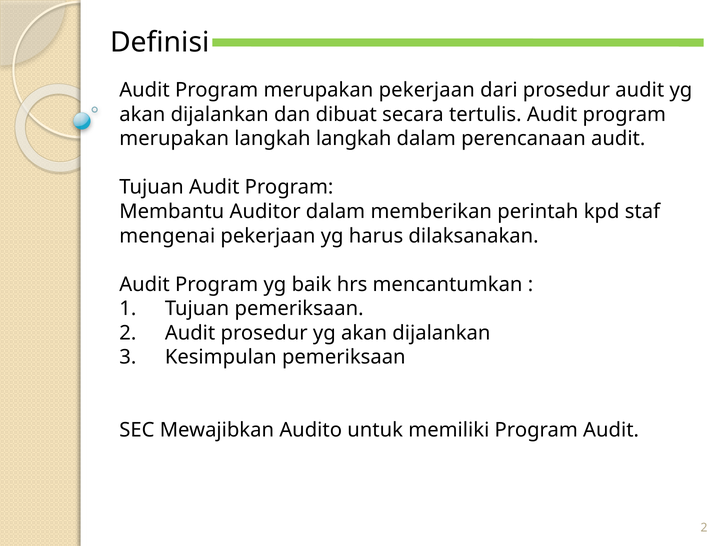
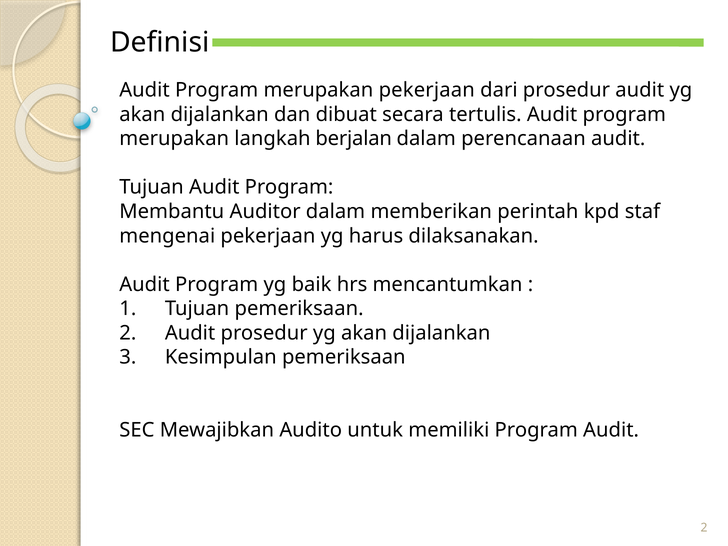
langkah langkah: langkah -> berjalan (354, 139)
